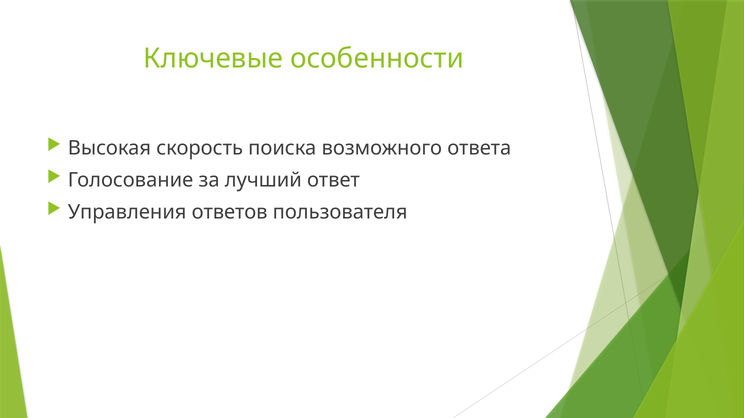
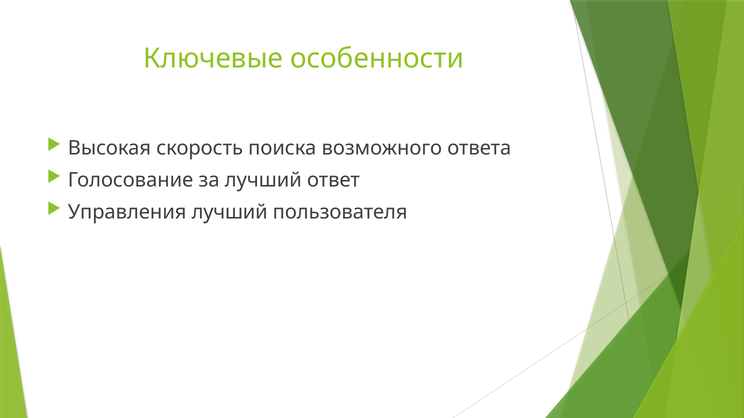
Управления ответов: ответов -> лучший (230, 212)
